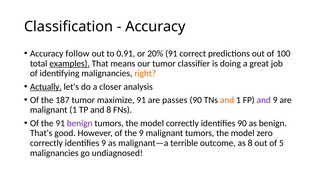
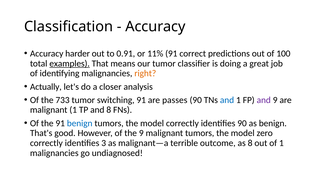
follow: follow -> harder (78, 53)
20%: 20% -> 11% (155, 53)
Actually underline: present -> none (46, 87)
187: 187 -> 733 (63, 100)
maximize: maximize -> switching (116, 100)
and colour: orange -> blue (227, 100)
benign colour: purple -> blue (80, 123)
identifies 9: 9 -> 3 (104, 143)
of 5: 5 -> 1 (281, 143)
